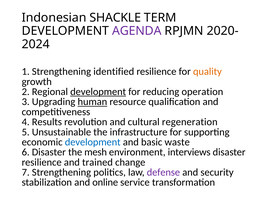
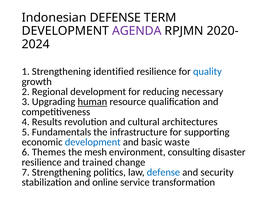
Indonesian SHACKLE: SHACKLE -> DEFENSE (115, 18)
quality colour: orange -> blue (207, 72)
development underline: present -> none (98, 92)
operation: operation -> necessary (202, 92)
regeneration: regeneration -> architectures (190, 122)
Unsustainable: Unsustainable -> Fundamentals (61, 132)
6 Disaster: Disaster -> Themes (49, 152)
interviews: interviews -> consulting (189, 152)
defense colour: purple -> blue (163, 172)
